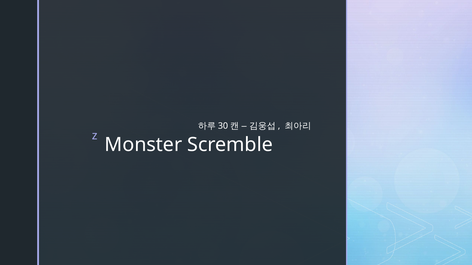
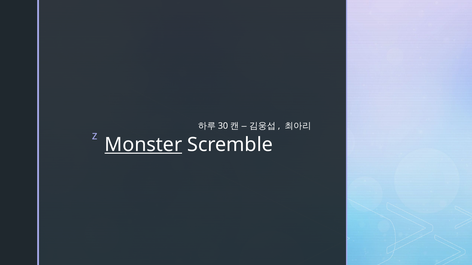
Monster underline: none -> present (143, 145)
